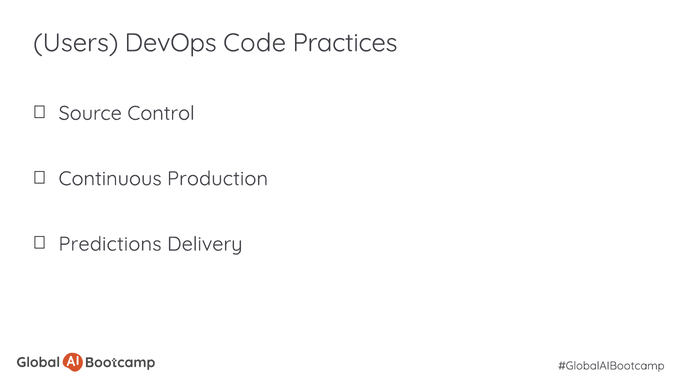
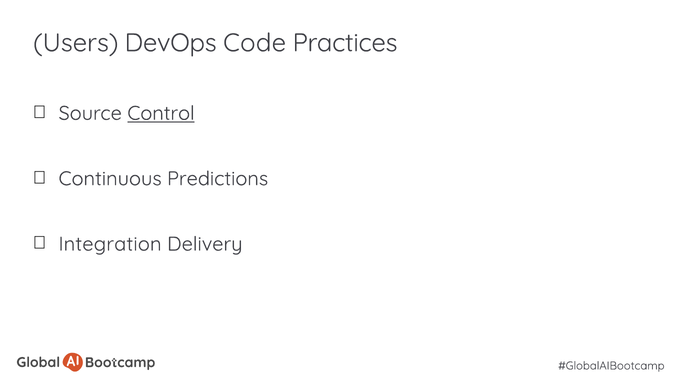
Control underline: none -> present (161, 113)
Production: Production -> Predictions (218, 179)
Predictions: Predictions -> Integration (110, 244)
